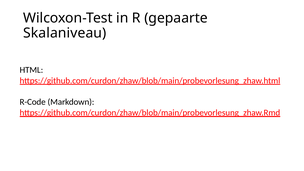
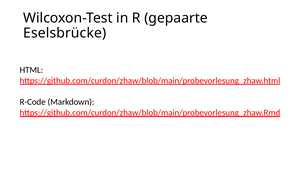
Skalaniveau: Skalaniveau -> Eselsbrücke (65, 33)
